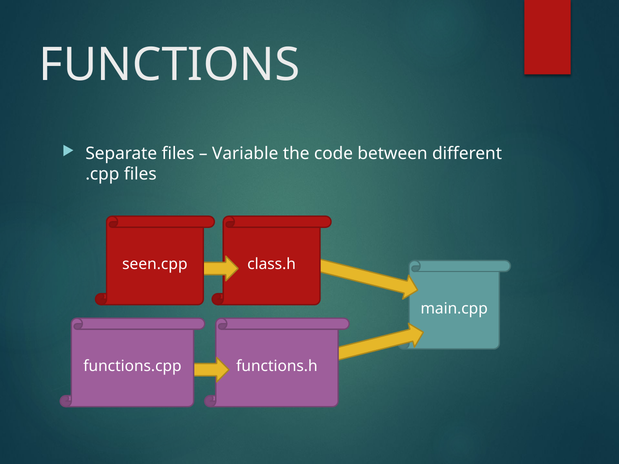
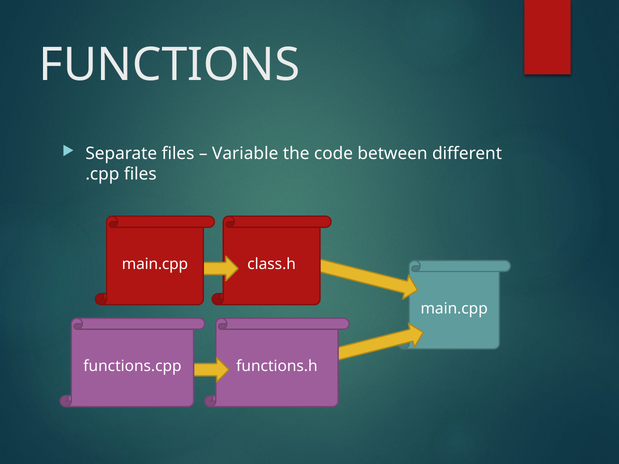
seen.cpp: seen.cpp -> main.cpp (155, 264)
